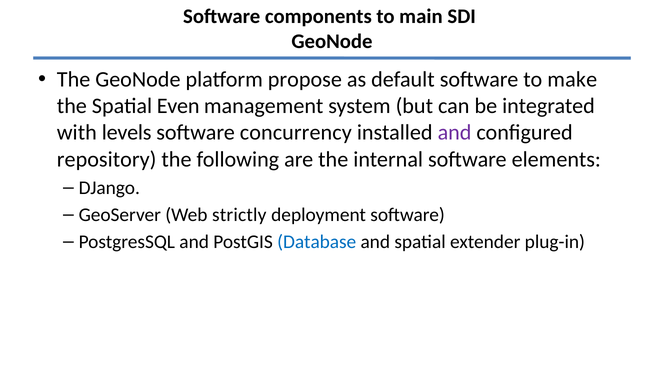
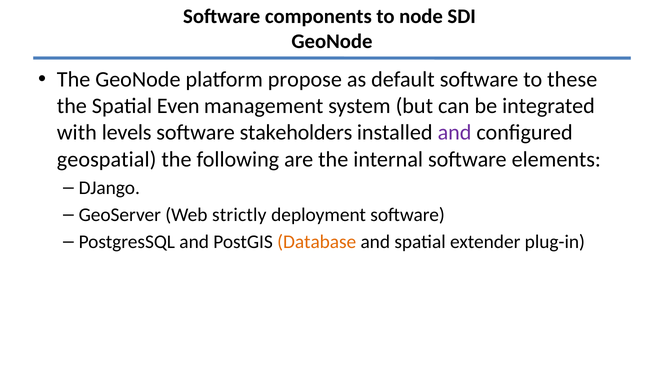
main: main -> node (421, 16)
make: make -> these (572, 80)
concurrency: concurrency -> stakeholders (296, 133)
repository: repository -> geospatial (107, 159)
Database colour: blue -> orange (317, 242)
